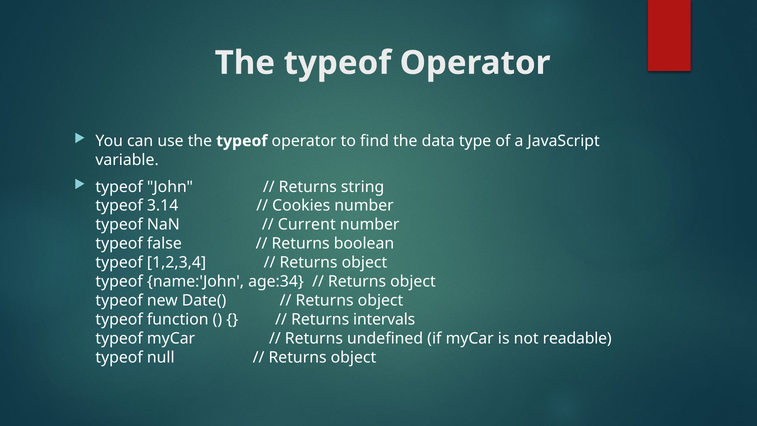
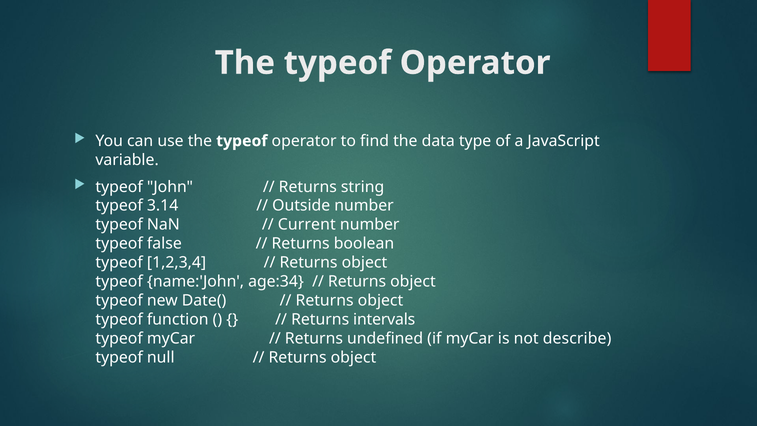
Cookies: Cookies -> Outside (301, 206)
readable: readable -> describe (577, 338)
